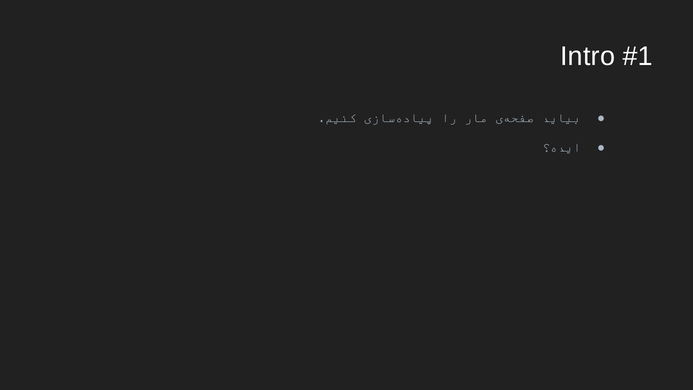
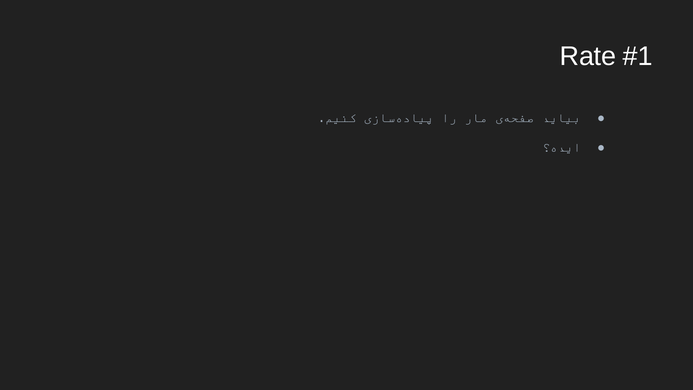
Intro: Intro -> Rate (588, 56)
